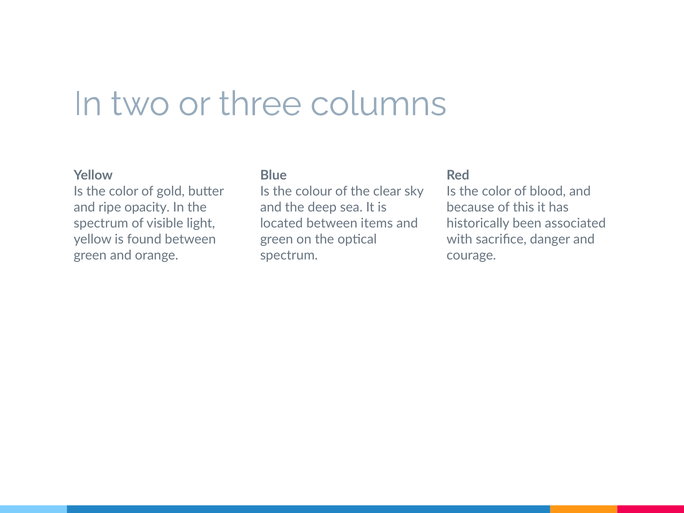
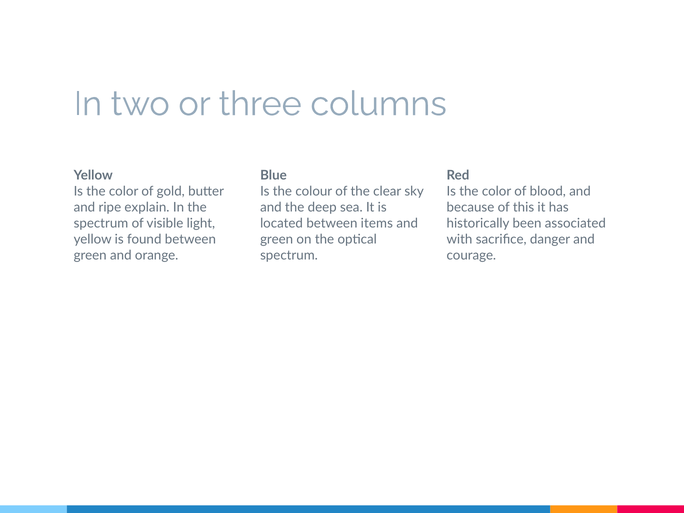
opacity: opacity -> explain (147, 207)
